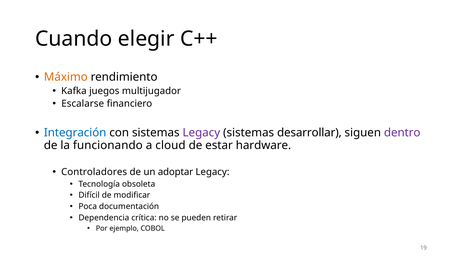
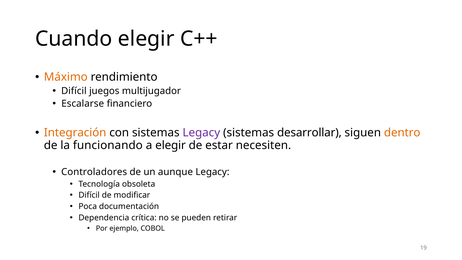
Kafka: Kafka -> Difícil (74, 91)
Integración colour: blue -> orange (75, 133)
dentro colour: purple -> orange (402, 133)
a cloud: cloud -> elegir (171, 145)
hardware: hardware -> necesiten (263, 145)
adoptar: adoptar -> aunque (175, 172)
